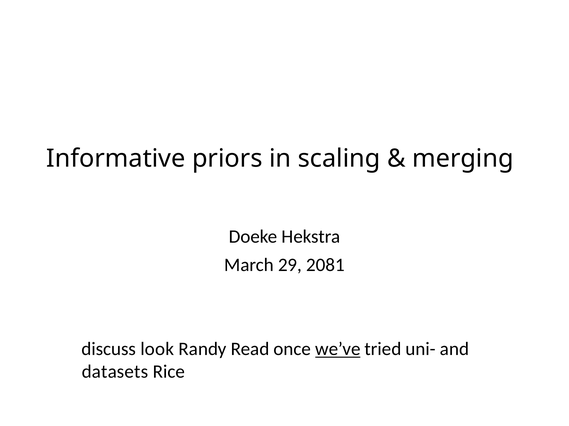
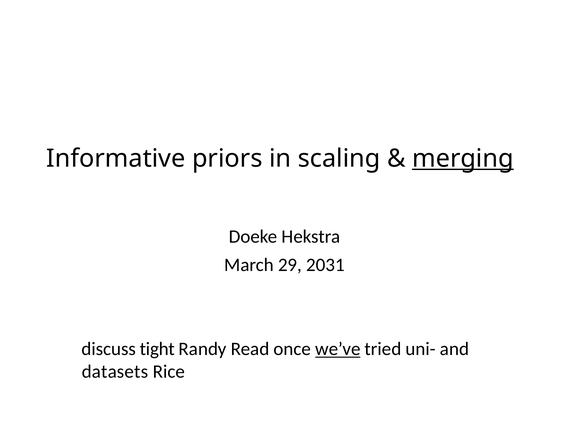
merging underline: none -> present (463, 159)
2081: 2081 -> 2031 (325, 266)
look: look -> tight (157, 350)
